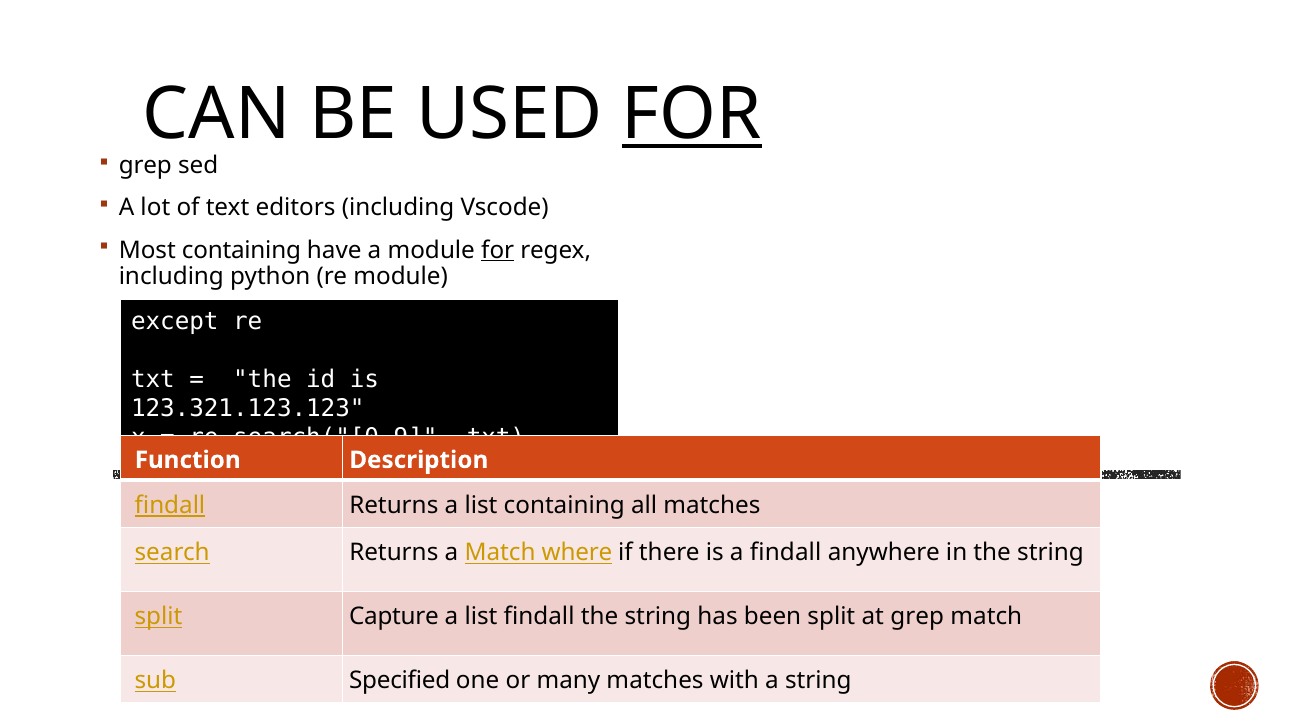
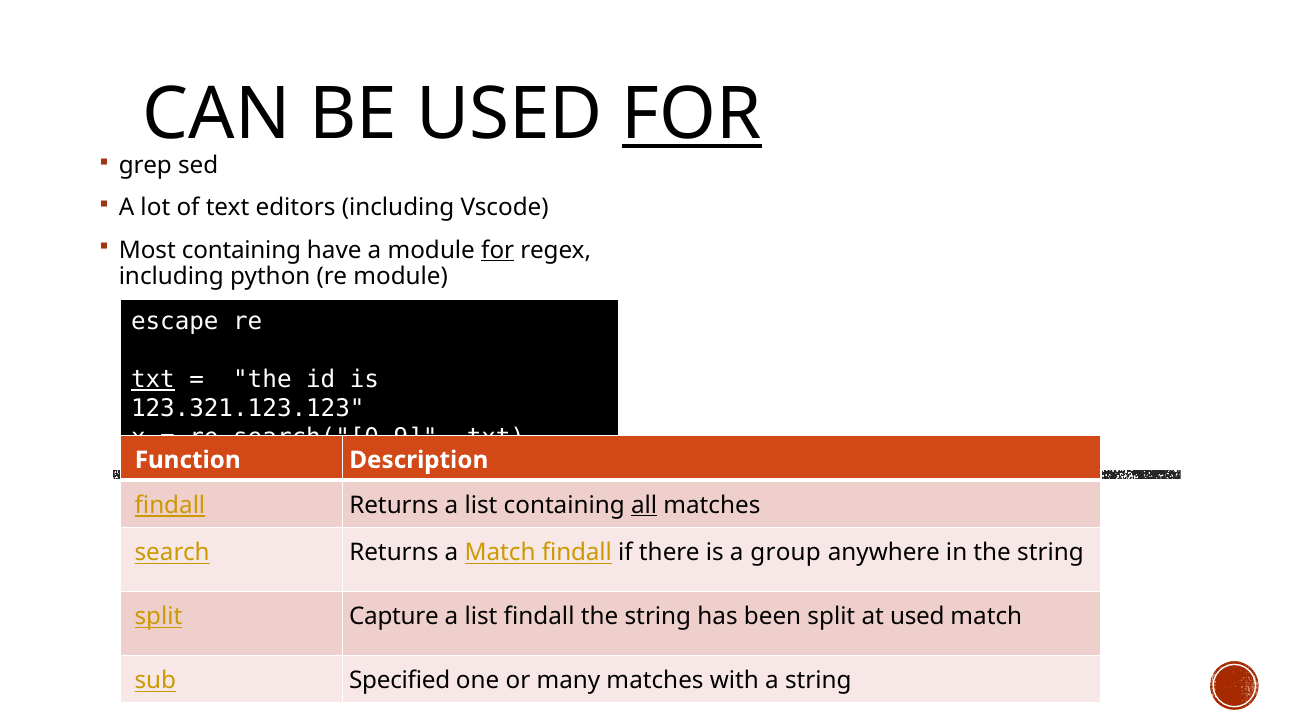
except: except -> escape (175, 321)
txt underline: none -> present (153, 379)
all underline: none -> present (644, 505)
Match where: where -> findall (577, 552)
a findall: findall -> group (786, 552)
at grep: grep -> used (917, 616)
